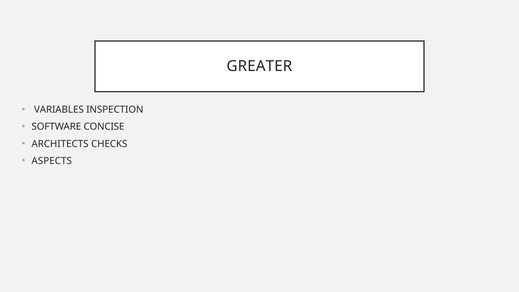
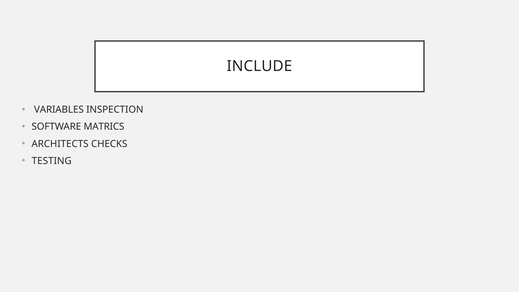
GREATER: GREATER -> INCLUDE (259, 66)
CONCISE: CONCISE -> MATRICS (104, 127)
ASPECTS: ASPECTS -> TESTING (52, 161)
